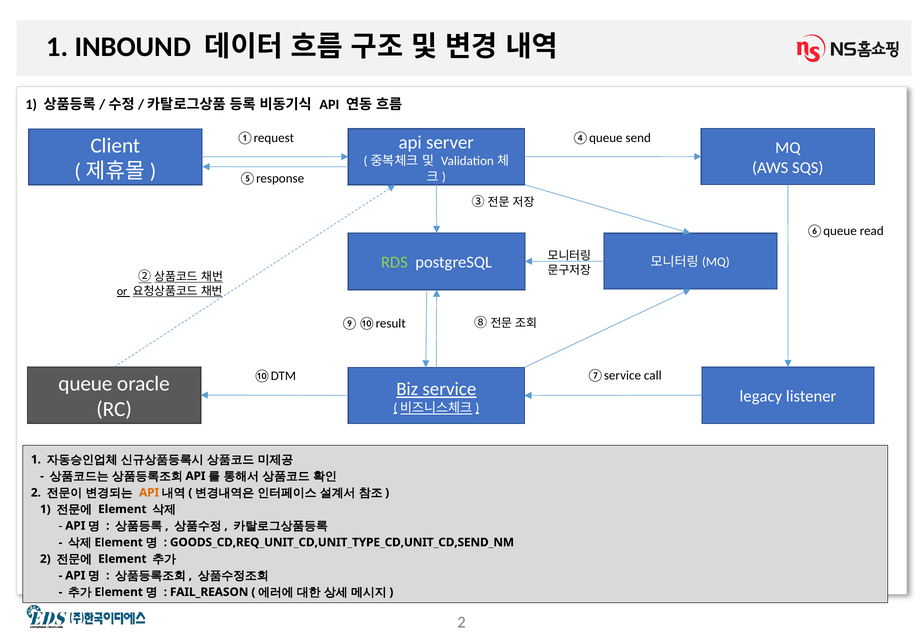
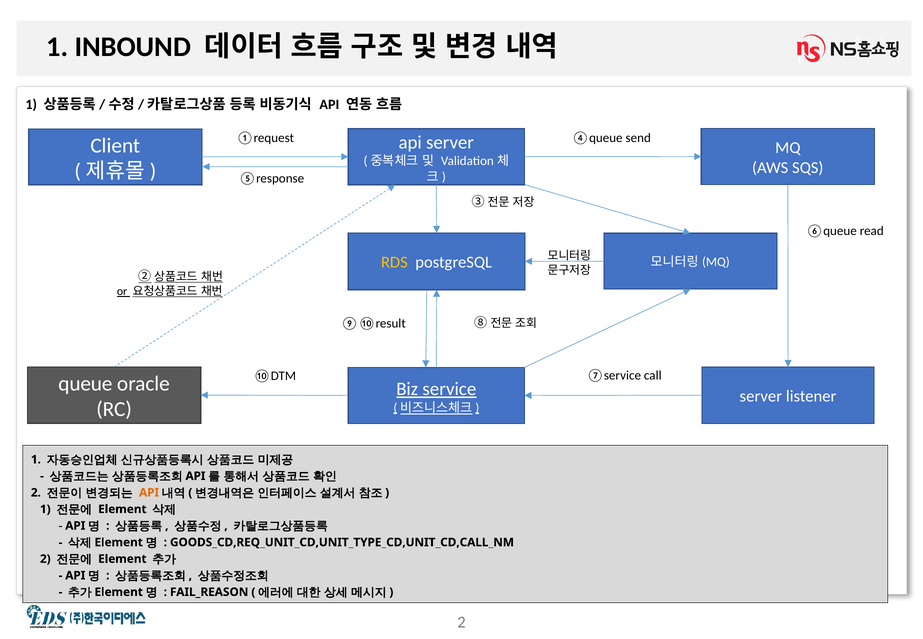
RDS colour: light green -> yellow (394, 263)
legacy: legacy -> server (761, 396)
GOODS_CD,REQ_UNIT_CD,UNIT_TYPE_CD,UNIT_CD,SEND_NM: GOODS_CD,REQ_UNIT_CD,UNIT_TYPE_CD,UNIT_CD,SEND_NM -> GOODS_CD,REQ_UNIT_CD,UNIT_TYPE_CD,UNIT_CD,CALL_NM (342, 542)
